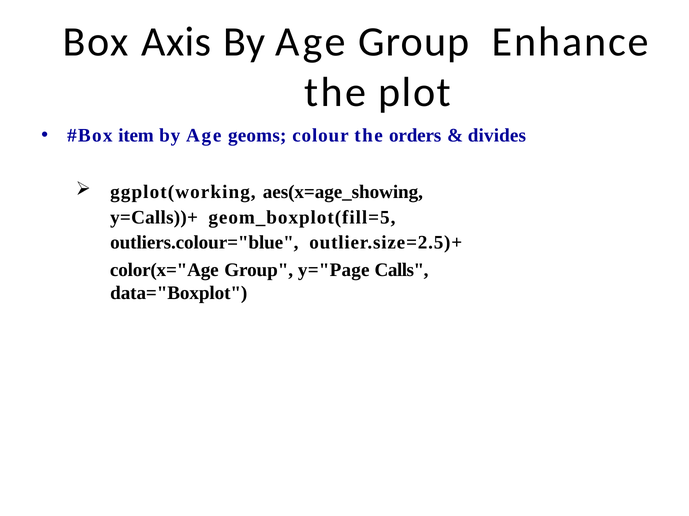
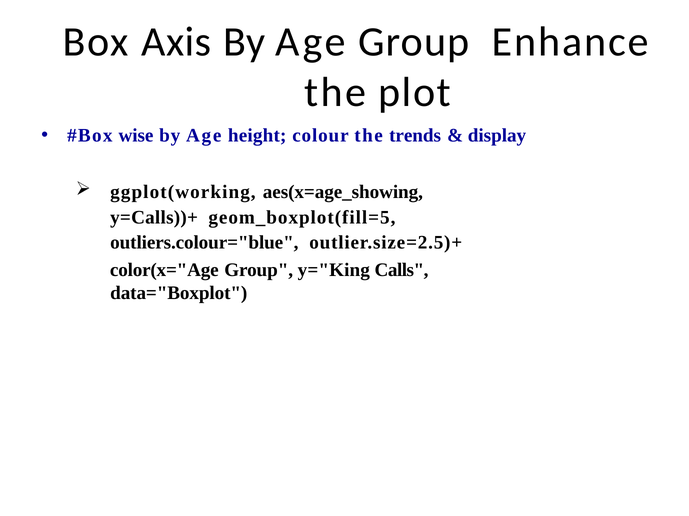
item: item -> wise (136, 136)
geoms: geoms -> height (257, 136)
orders: orders -> trends (415, 136)
divides: divides -> display (497, 136)
y="Page: y="Page -> y="King (334, 270)
